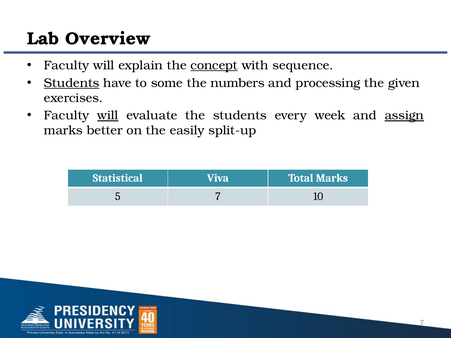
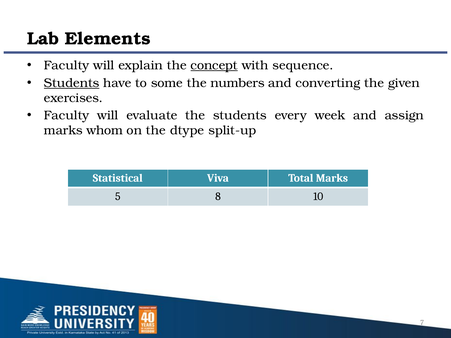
Overview: Overview -> Elements (108, 39)
processing: processing -> converting (328, 83)
will underline: present -> none (108, 116)
assign underline: present -> none (404, 116)
better: better -> whom (105, 131)
easily: easily -> dtype (187, 131)
5 7: 7 -> 8 (218, 196)
